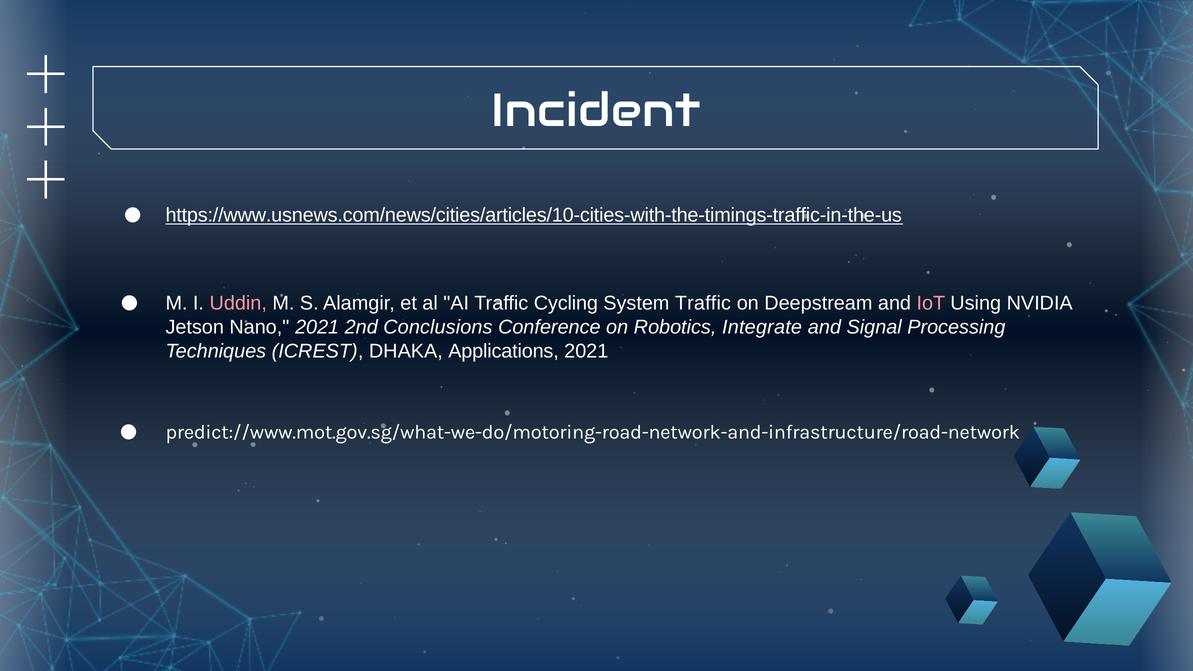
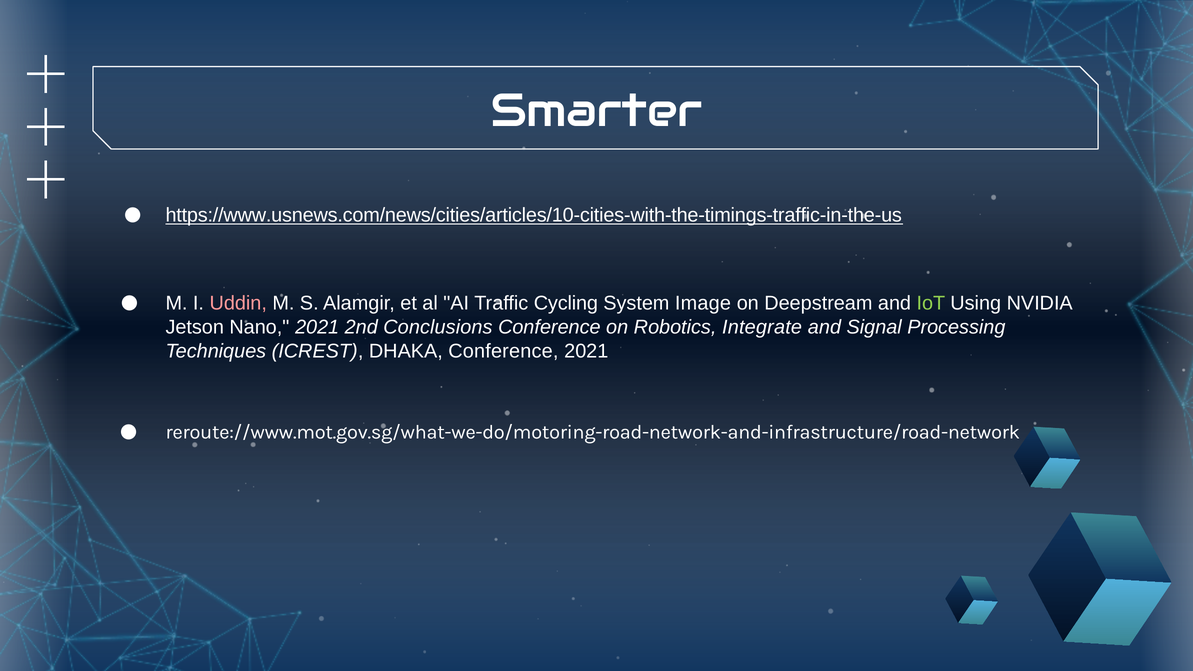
Incident: Incident -> Smarter (597, 111)
System Traffic: Traffic -> Image (703, 303)
IoT colour: pink -> light green (931, 303)
DHAKA Applications: Applications -> Conference (503, 351)
predict://www.mot.gov.sg/what-we-do/motoring-road-network-and-infrastructure/road-network: predict://www.mot.gov.sg/what-we-do/motoring-road-network-and-infrastructure/road-network -> reroute://www.mot.gov.sg/what-we-do/motoring-road-network-and-infrastructure/road-network (593, 432)
